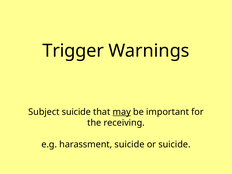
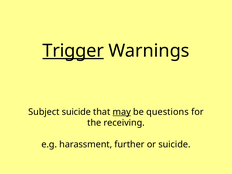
Trigger underline: none -> present (73, 51)
important: important -> questions (168, 112)
harassment suicide: suicide -> further (130, 144)
